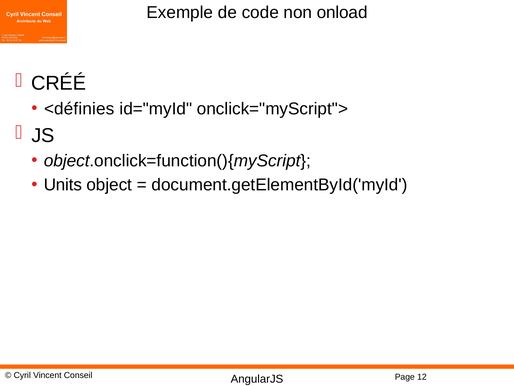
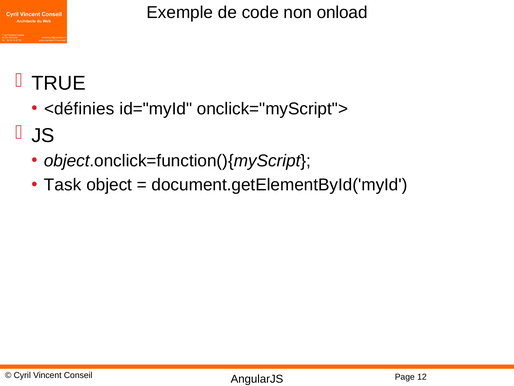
CRÉÉ: CRÉÉ -> TRUE (59, 83)
Units: Units -> Task (63, 185)
